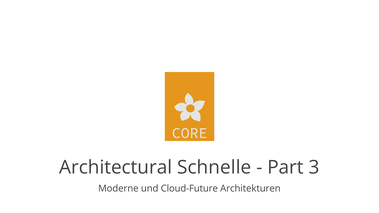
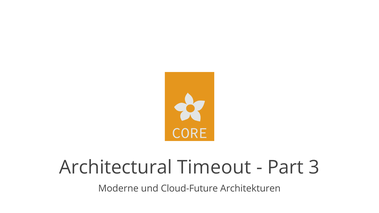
Schnelle: Schnelle -> Timeout (214, 167)
